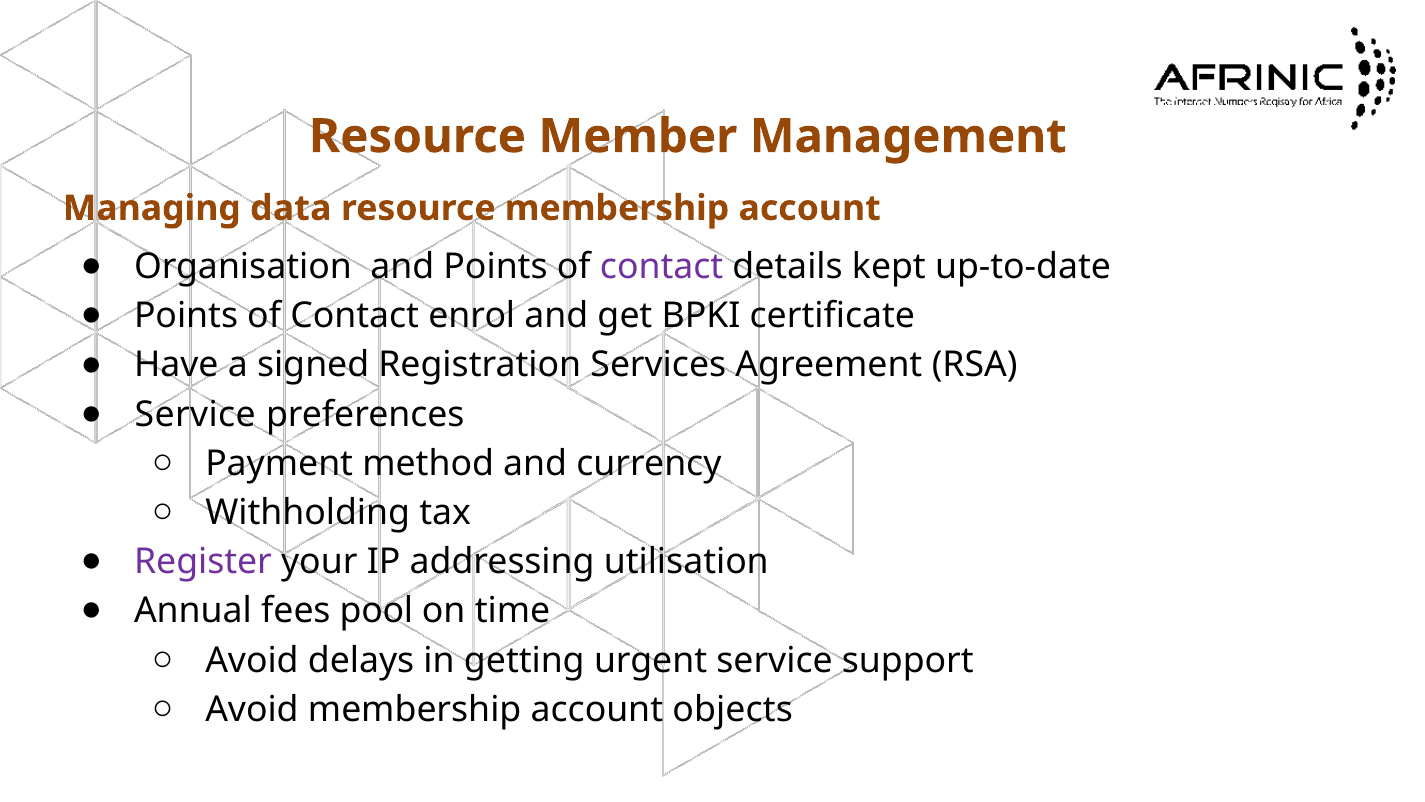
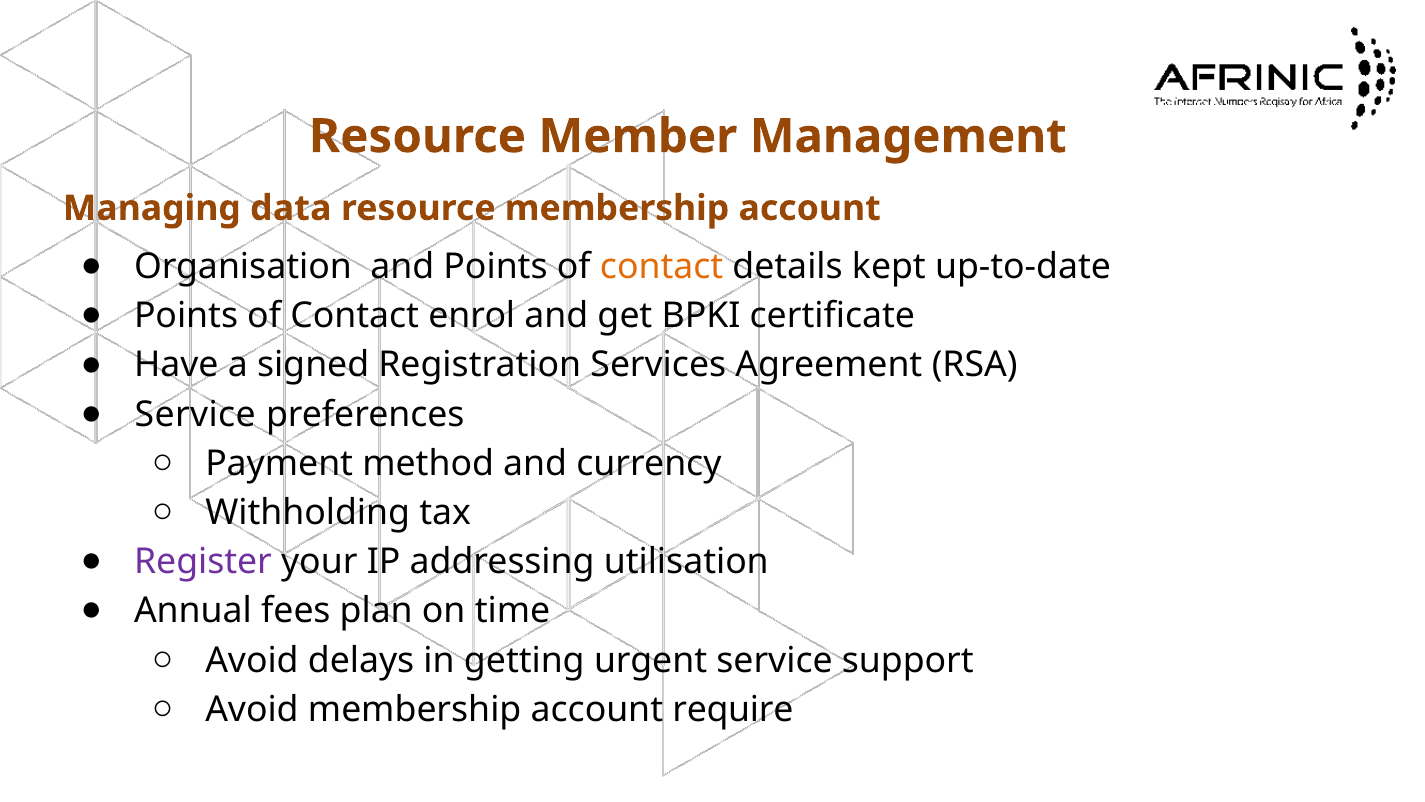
contact colour: purple -> orange (662, 267)
pool: pool -> plan (376, 611)
objects: objects -> require (733, 709)
